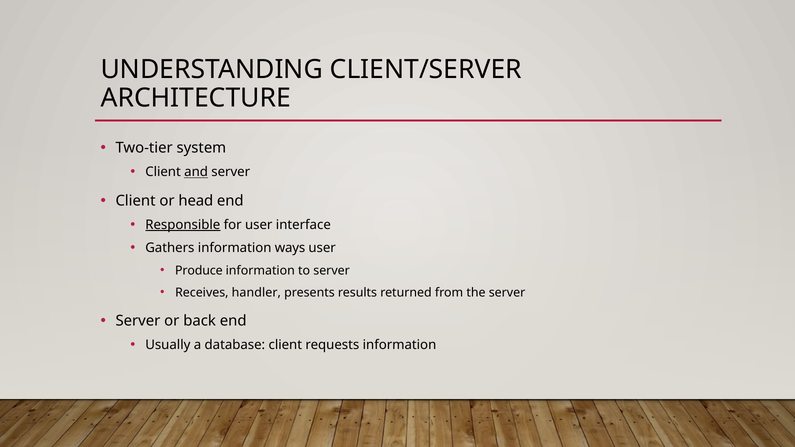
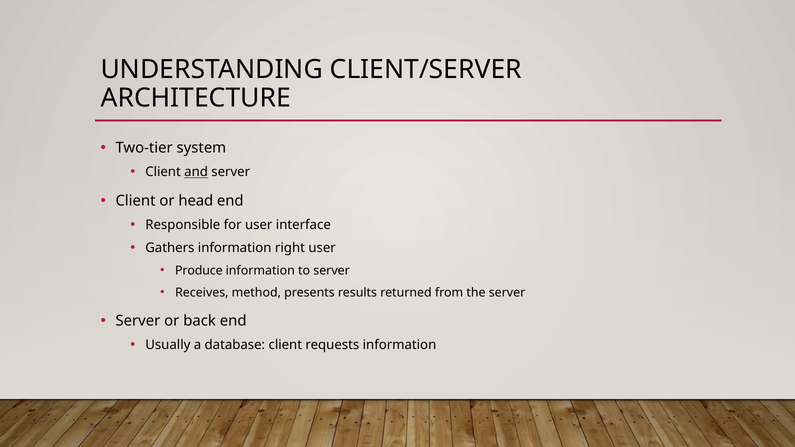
Responsible underline: present -> none (183, 225)
ways: ways -> right (290, 248)
handler: handler -> method (256, 293)
